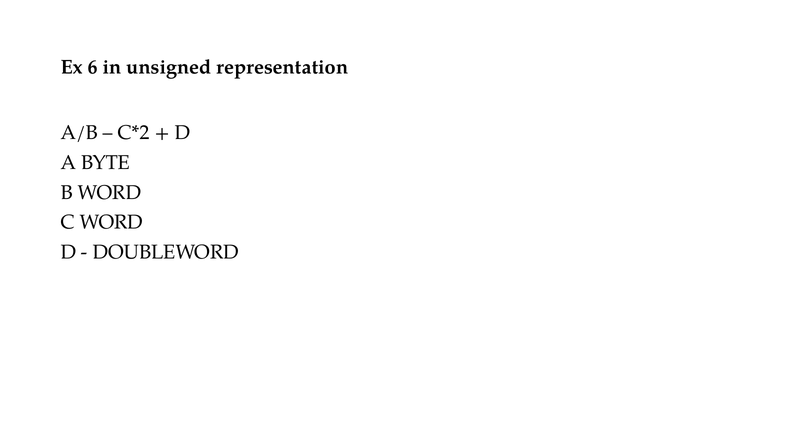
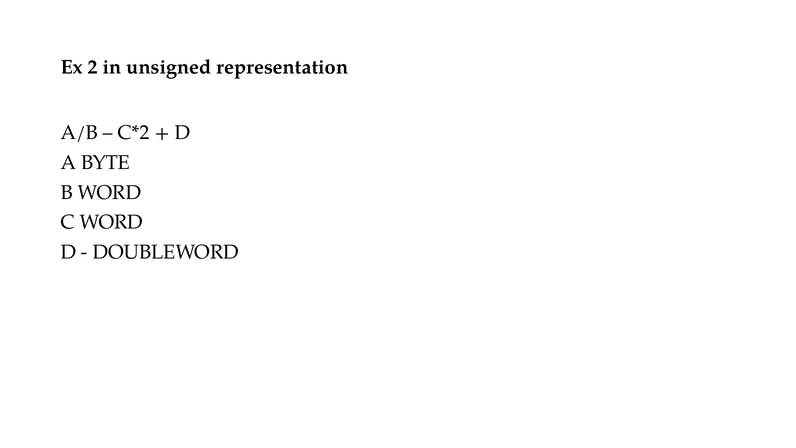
6: 6 -> 2 (93, 67)
